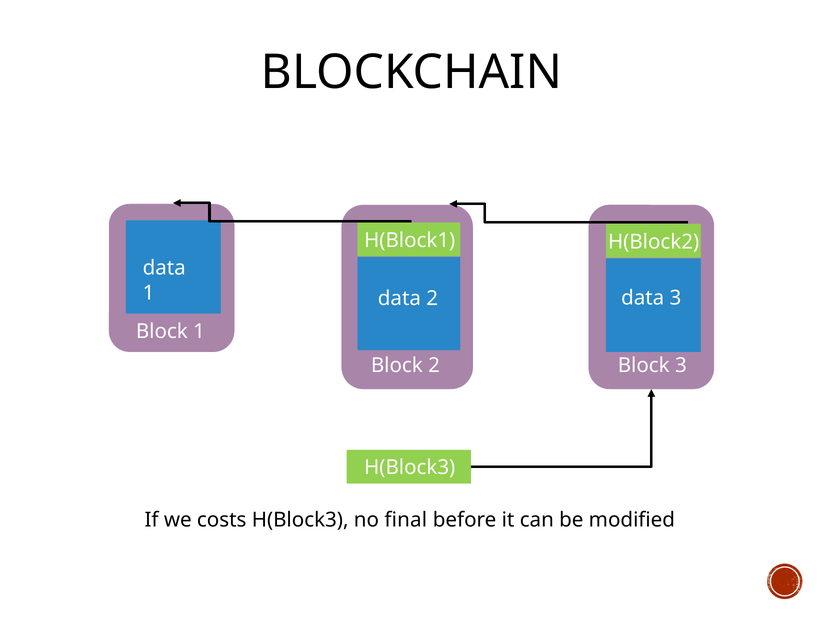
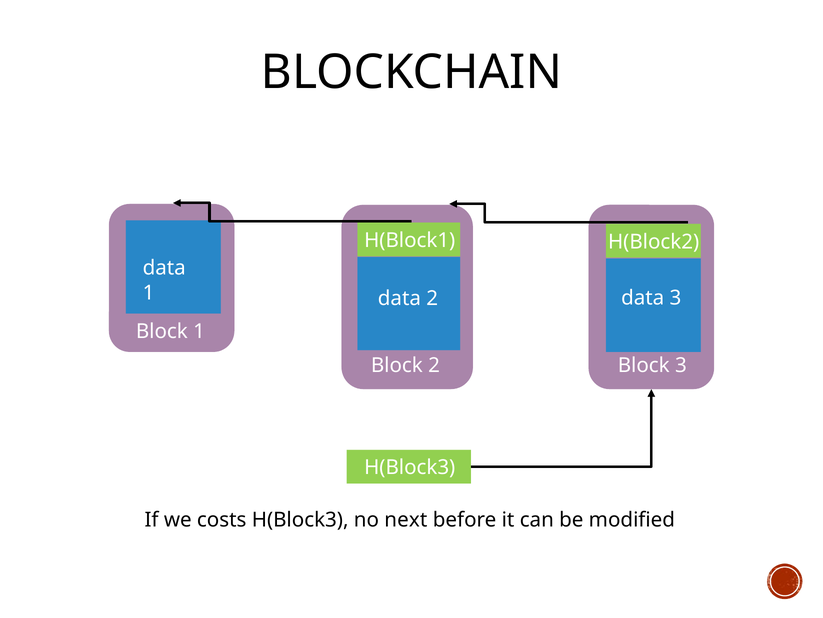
final: final -> next (406, 519)
